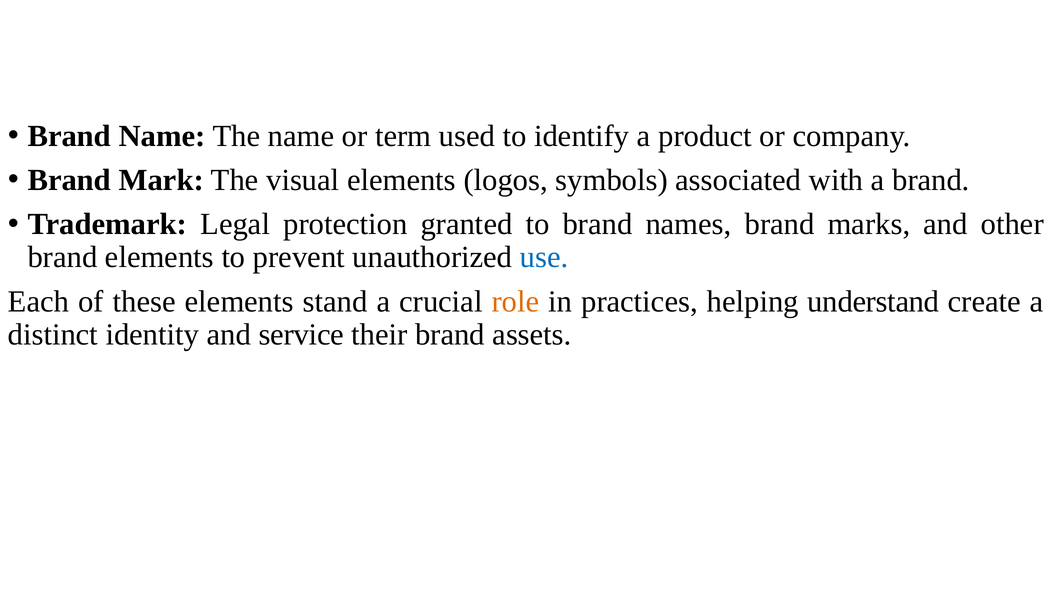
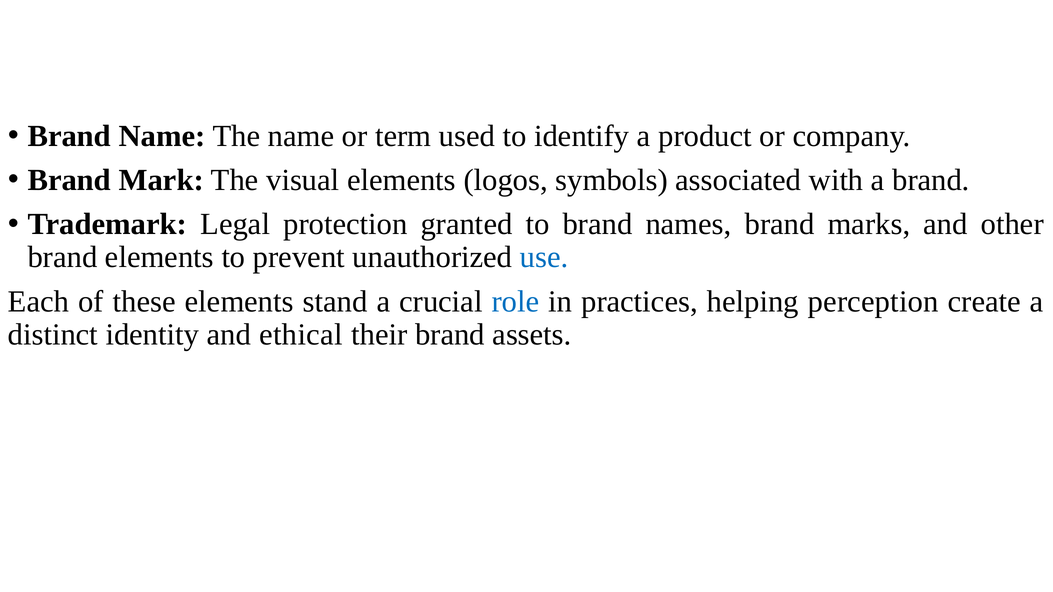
role colour: orange -> blue (515, 302)
understand: understand -> perception (873, 302)
service: service -> ethical (301, 335)
